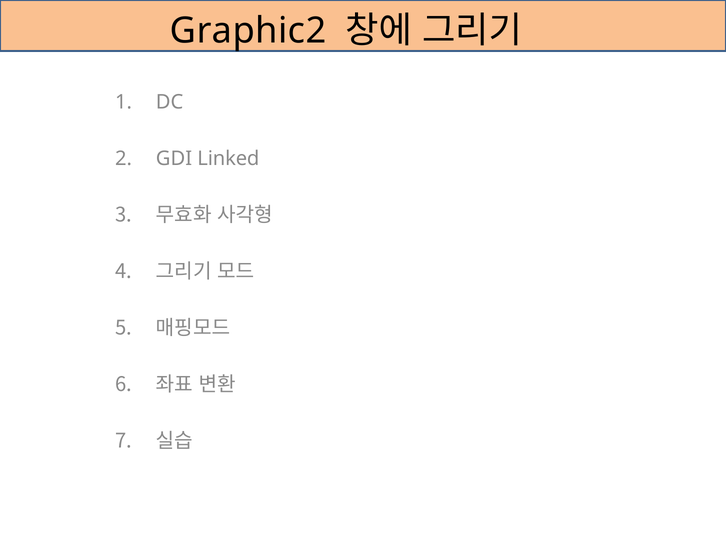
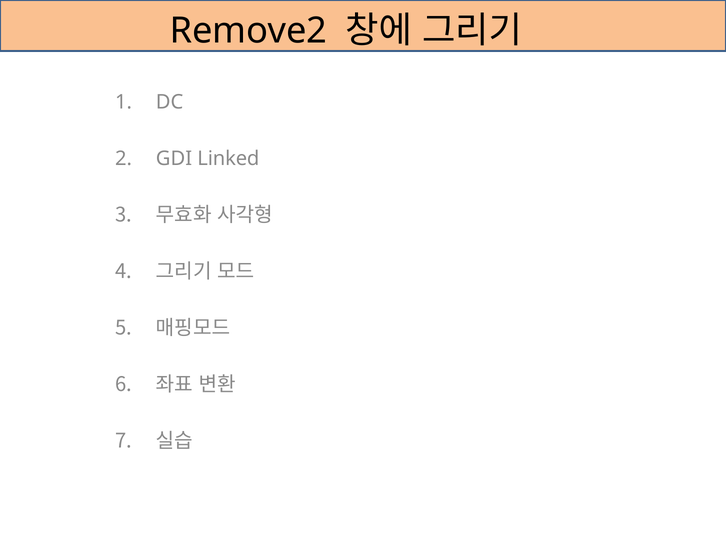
Graphic2: Graphic2 -> Remove2 (248, 31)
